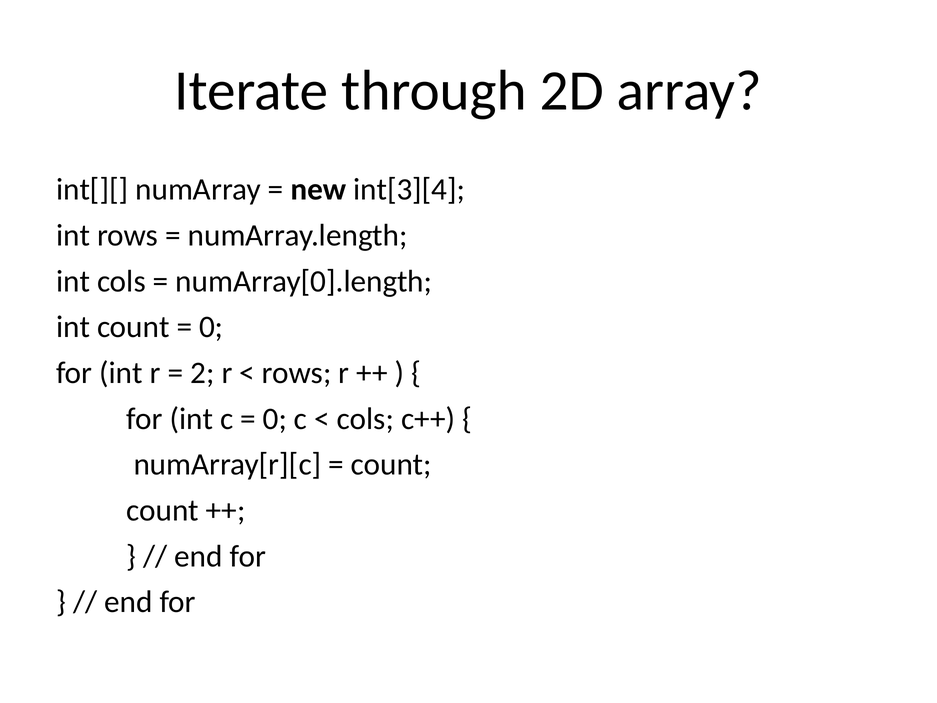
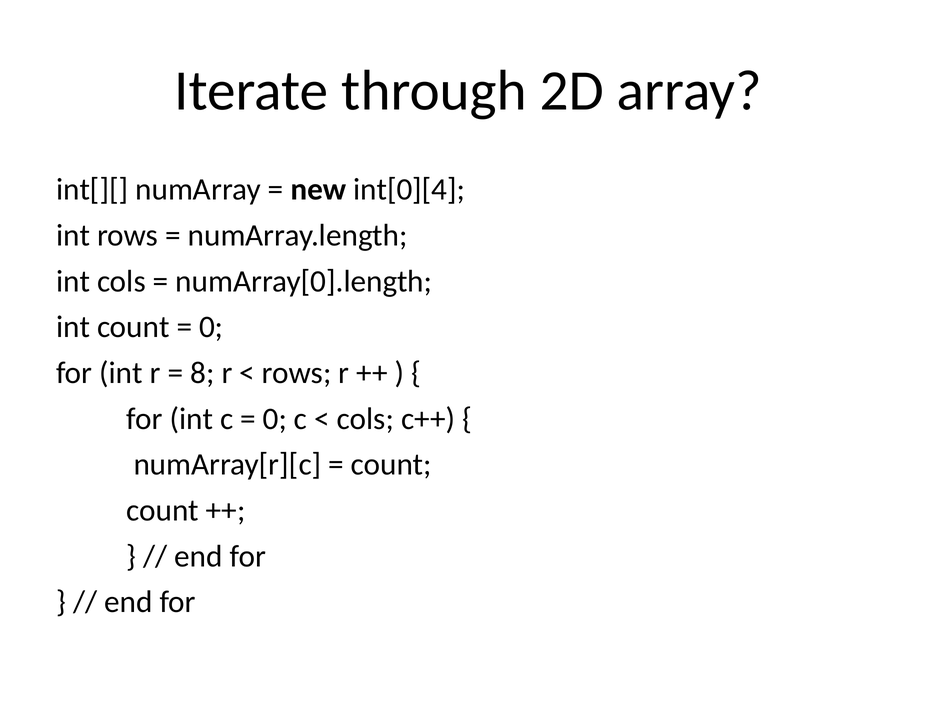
int[3][4: int[3][4 -> int[0][4 (409, 190)
2: 2 -> 8 (202, 373)
